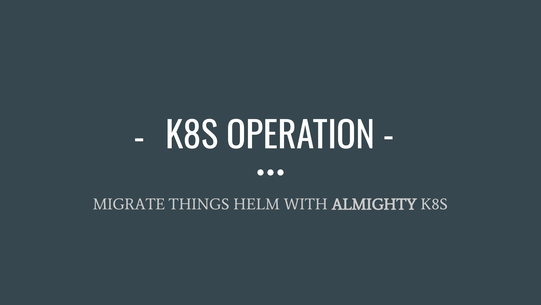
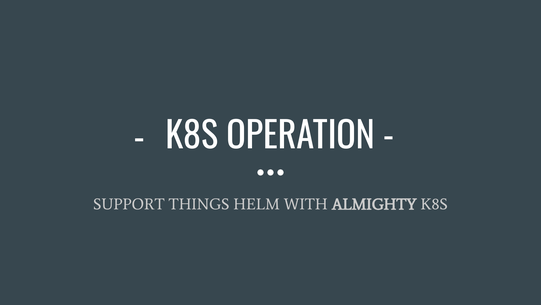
MIGRATE: MIGRATE -> SUPPORT (129, 204)
